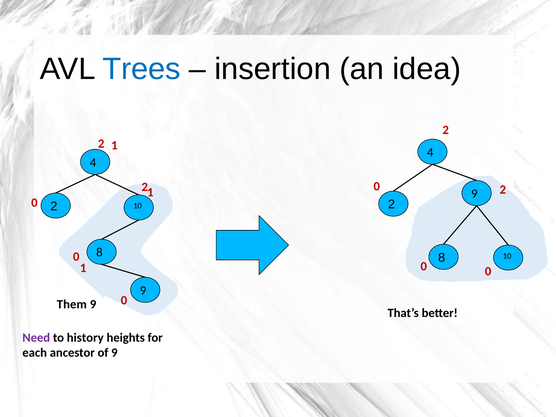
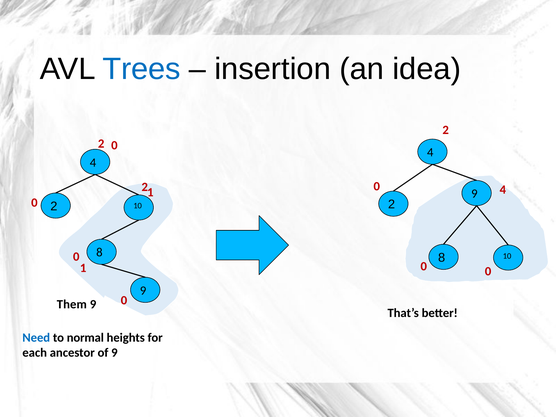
1: 1 -> 0 (114, 145)
2: 2 -> 4 (503, 190)
Need colour: purple -> blue (36, 338)
history: history -> normal (85, 338)
